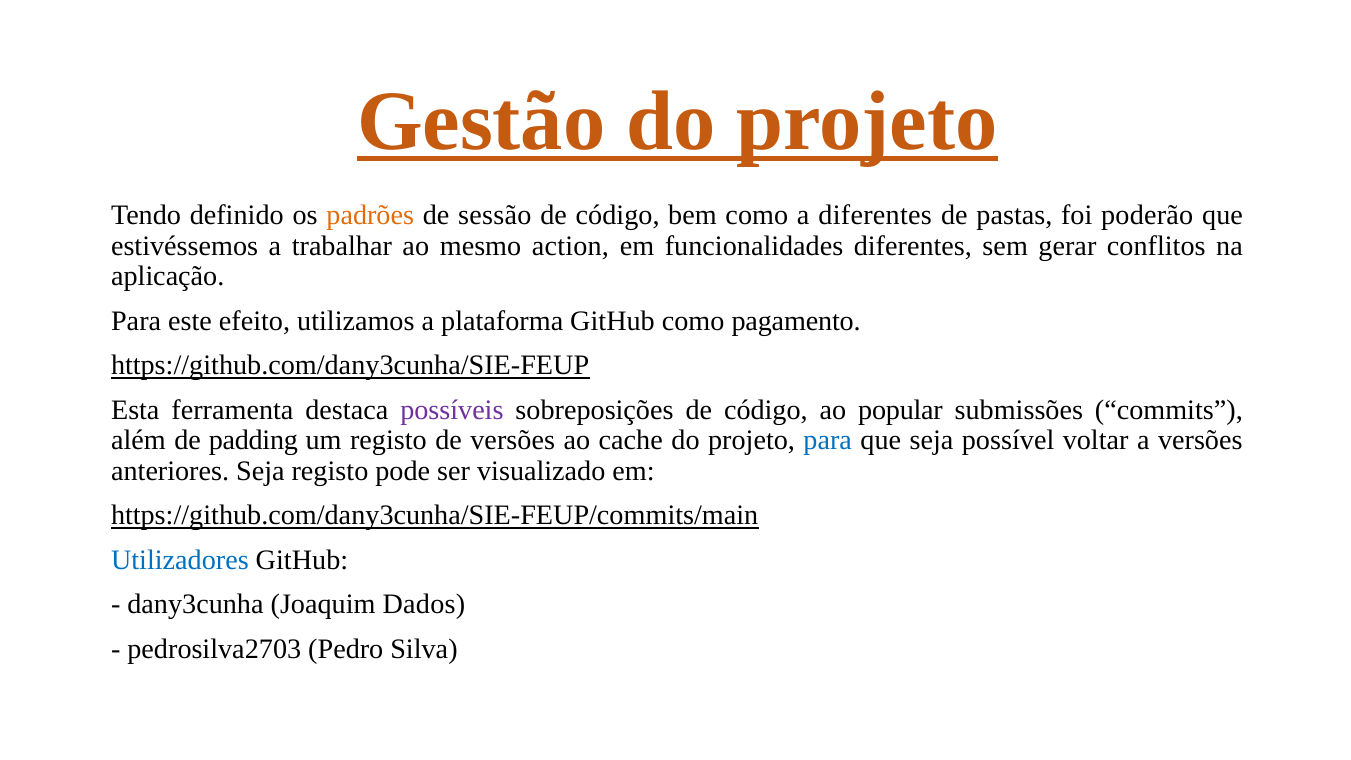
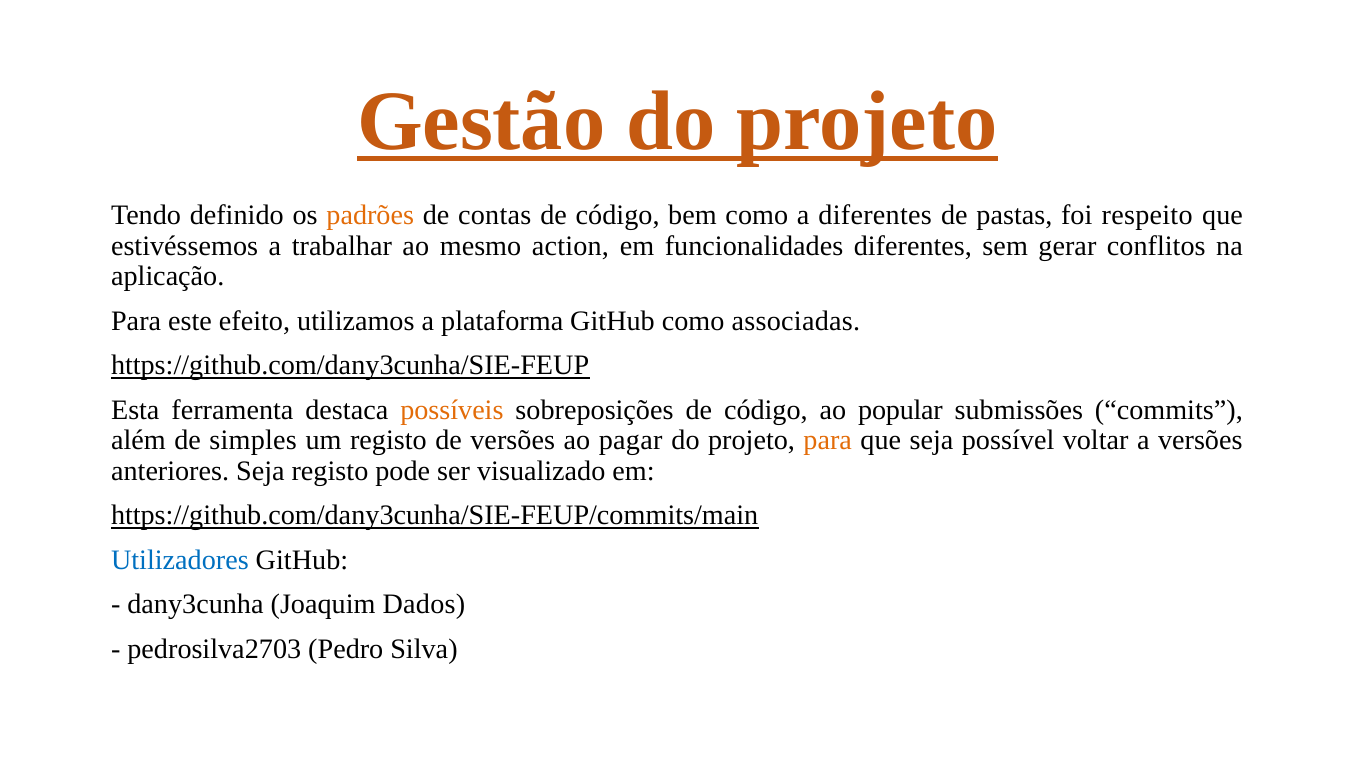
sessão: sessão -> contas (495, 216)
poderão: poderão -> respeito (1147, 216)
pagamento: pagamento -> associadas (796, 321)
possíveis colour: purple -> orange (452, 410)
padding: padding -> simples (253, 441)
cache: cache -> pagar (631, 441)
para colour: blue -> orange (828, 441)
